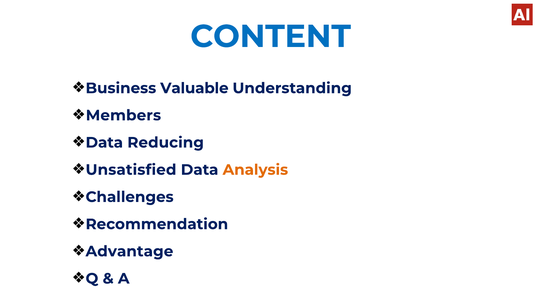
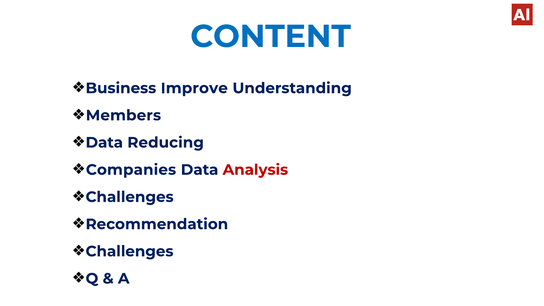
Valuable: Valuable -> Improve (194, 88)
Unsatisfied: Unsatisfied -> Companies (131, 170)
Analysis colour: orange -> red (255, 170)
Advantage: Advantage -> Challenges (129, 251)
